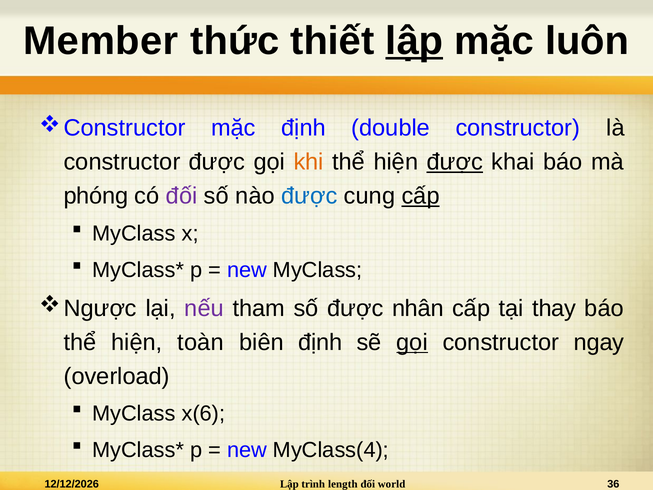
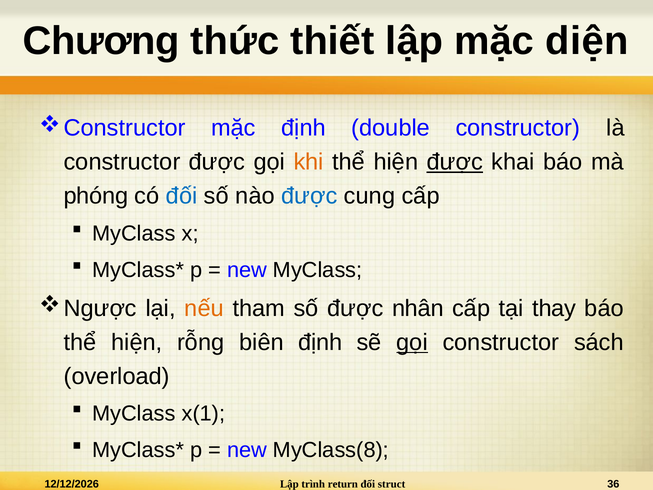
Member: Member -> Chương (101, 41)
lập underline: present -> none (414, 41)
luôn: luôn -> diện (587, 41)
đối colour: purple -> blue (182, 196)
cấp underline: present -> none (421, 196)
nếu colour: purple -> orange (204, 308)
toàn: toàn -> rỗng (201, 342)
ngay: ngay -> sách (599, 342)
x(6: x(6 -> x(1 (203, 413)
MyClass(4: MyClass(4 -> MyClass(8 (331, 450)
length: length -> return (343, 484)
world: world -> struct (392, 484)
